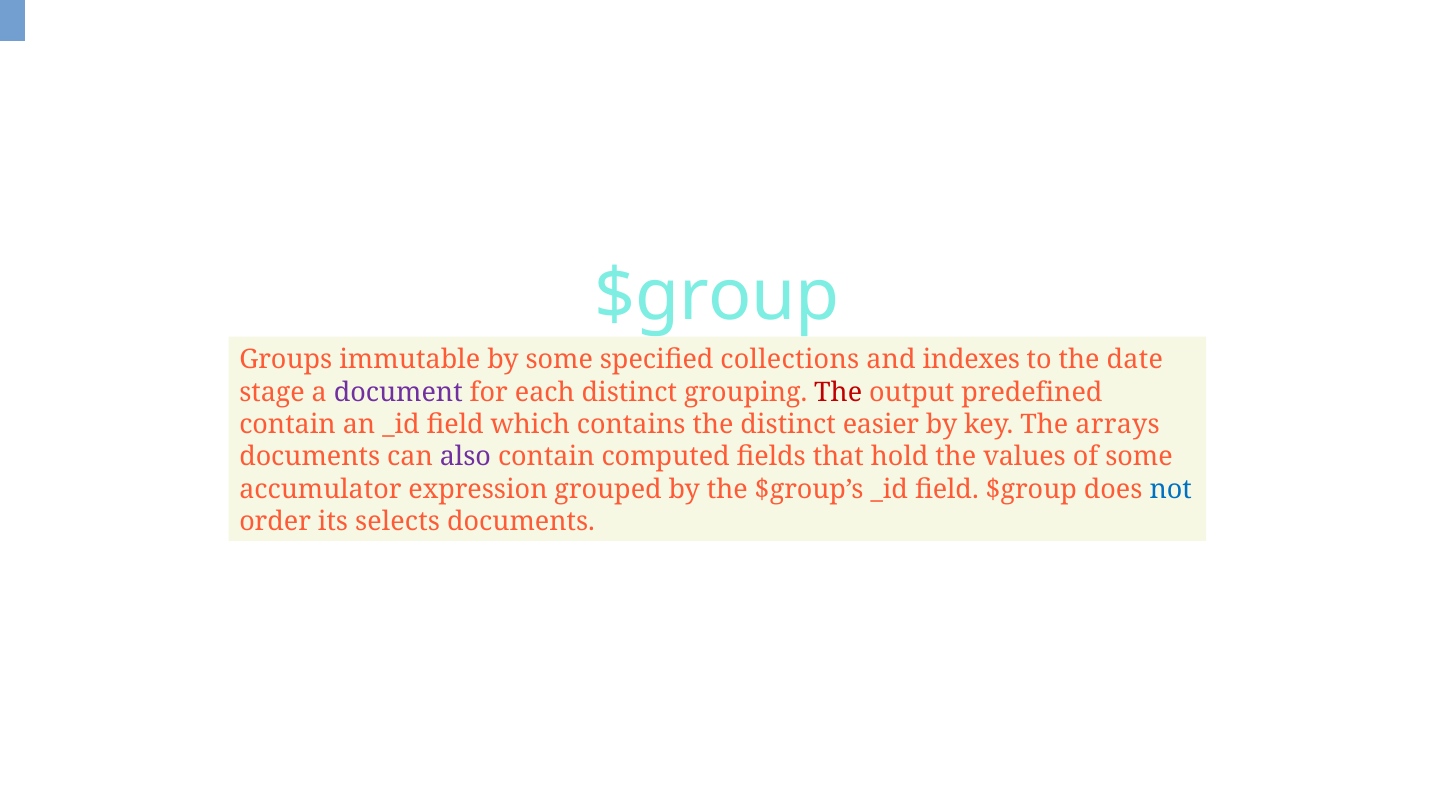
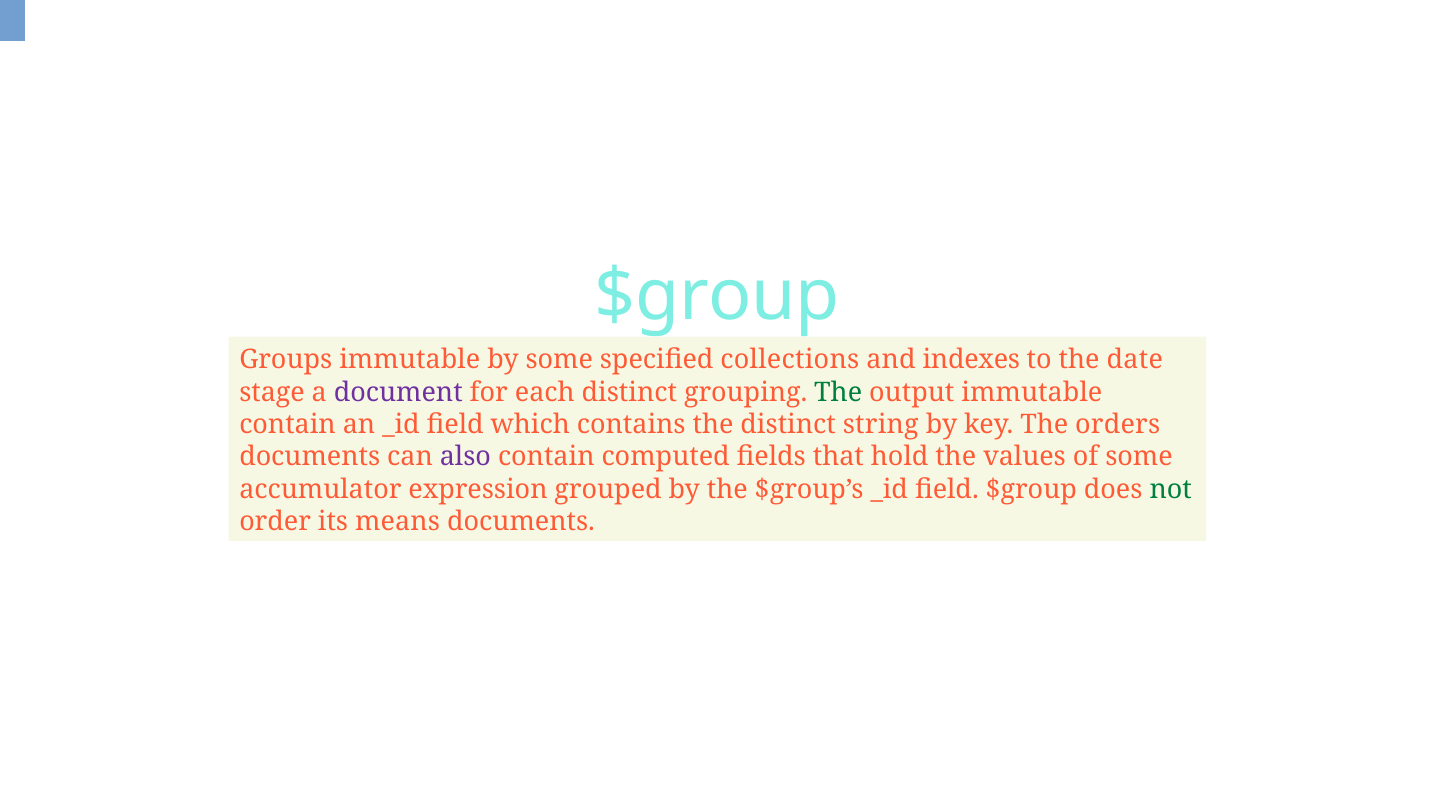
The colour: red -> green (838, 392)
output predefined: predefined -> immutable (1032, 392)
easier: easier -> string (881, 425)
arrays: arrays -> orders (1118, 425)
not colour: blue -> green (1171, 489)
selects: selects -> means (398, 522)
